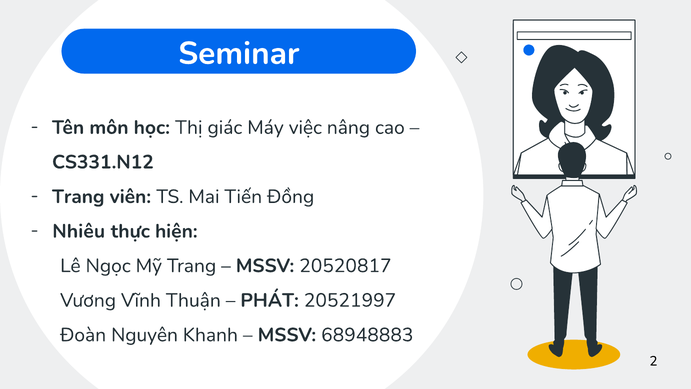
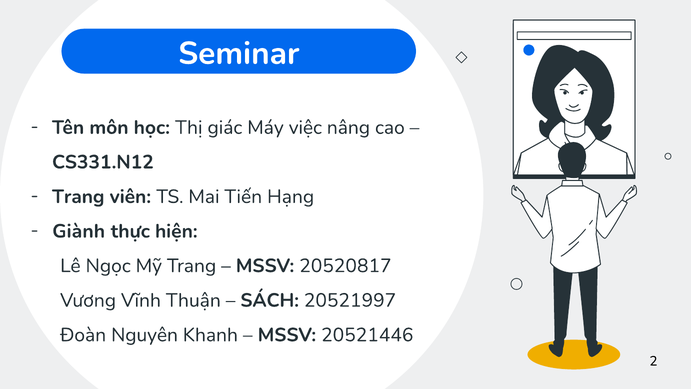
Đồng: Đồng -> Hạng (291, 196)
Nhiêu: Nhiêu -> Giành (79, 231)
PHÁT: PHÁT -> SÁCH (270, 300)
68948883: 68948883 -> 20521446 (367, 335)
